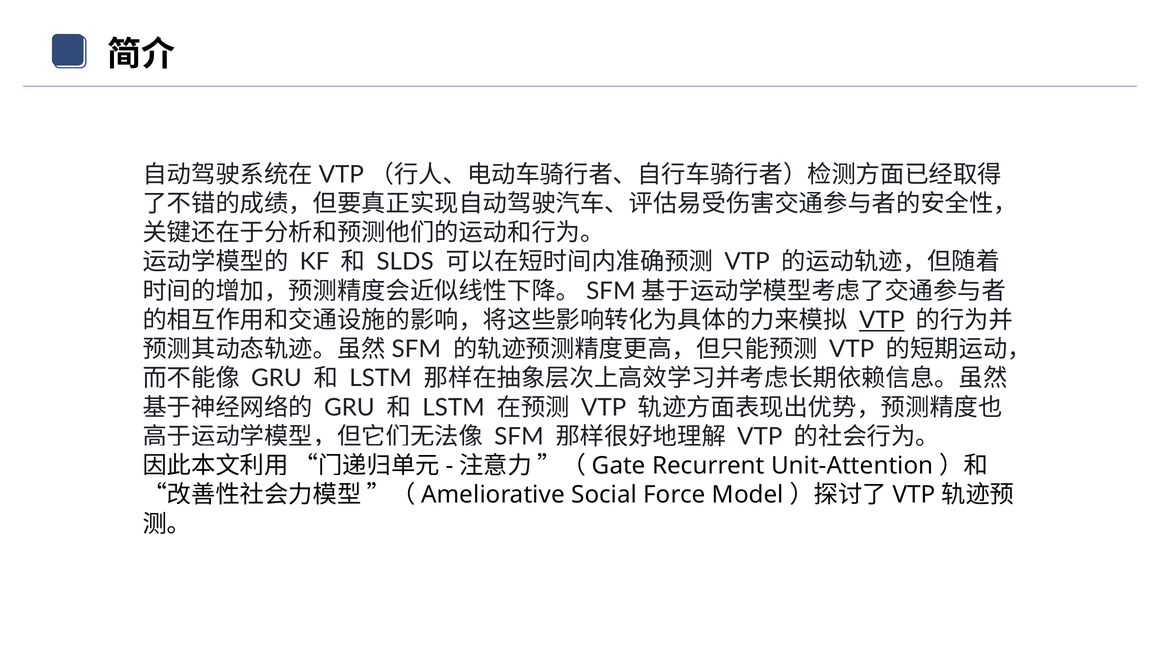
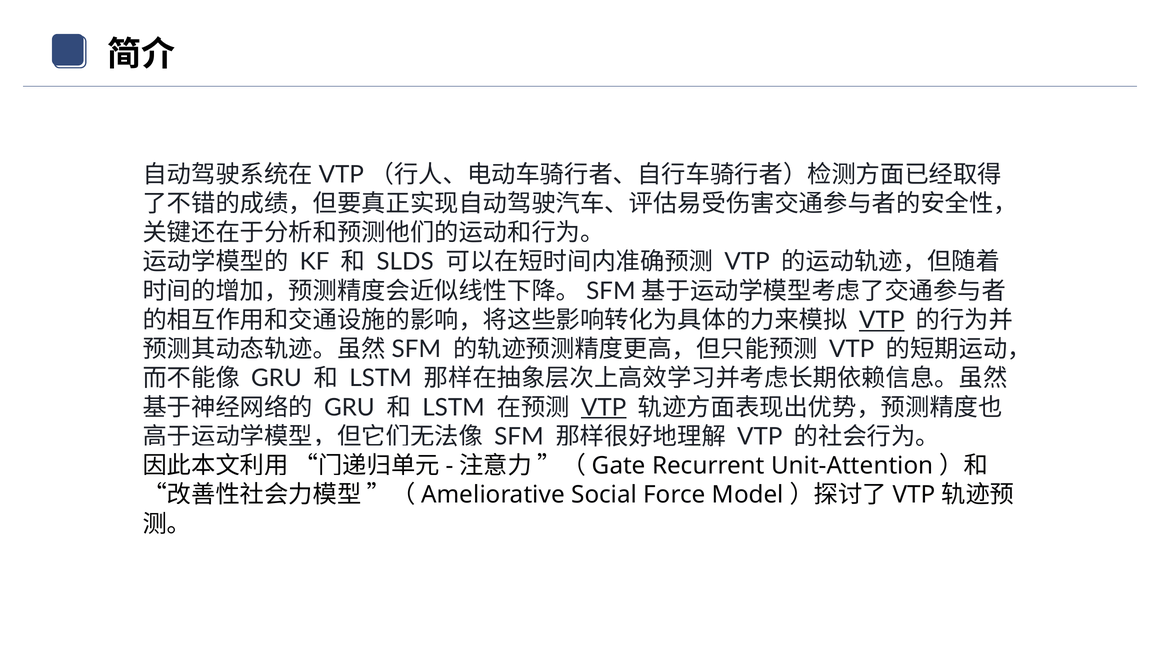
VTP underline: none -> present (604, 408)
